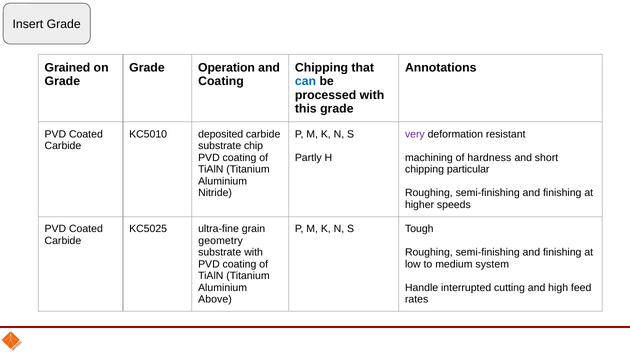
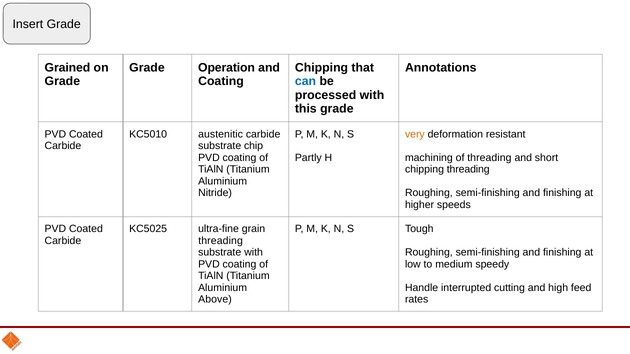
deposited: deposited -> austenitic (221, 134)
very colour: purple -> orange (415, 134)
of hardness: hardness -> threading (489, 158)
chipping particular: particular -> threading (468, 170)
geometry: geometry -> threading (221, 241)
system: system -> speedy (492, 264)
